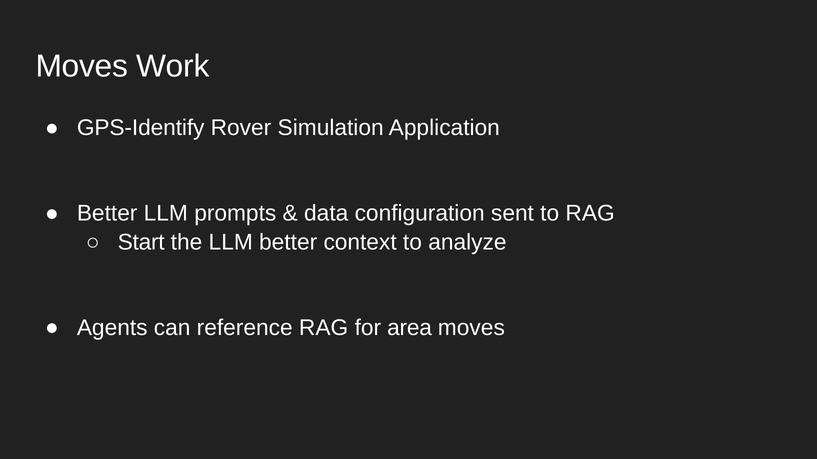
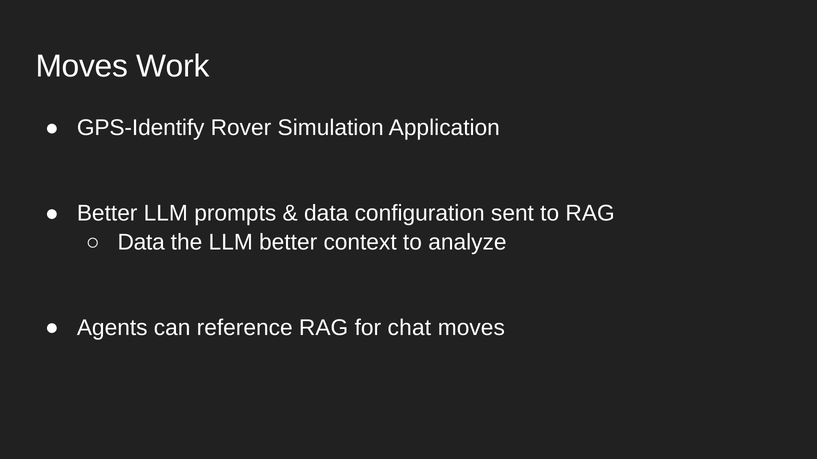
Start: Start -> Data (141, 243)
area: area -> chat (409, 328)
